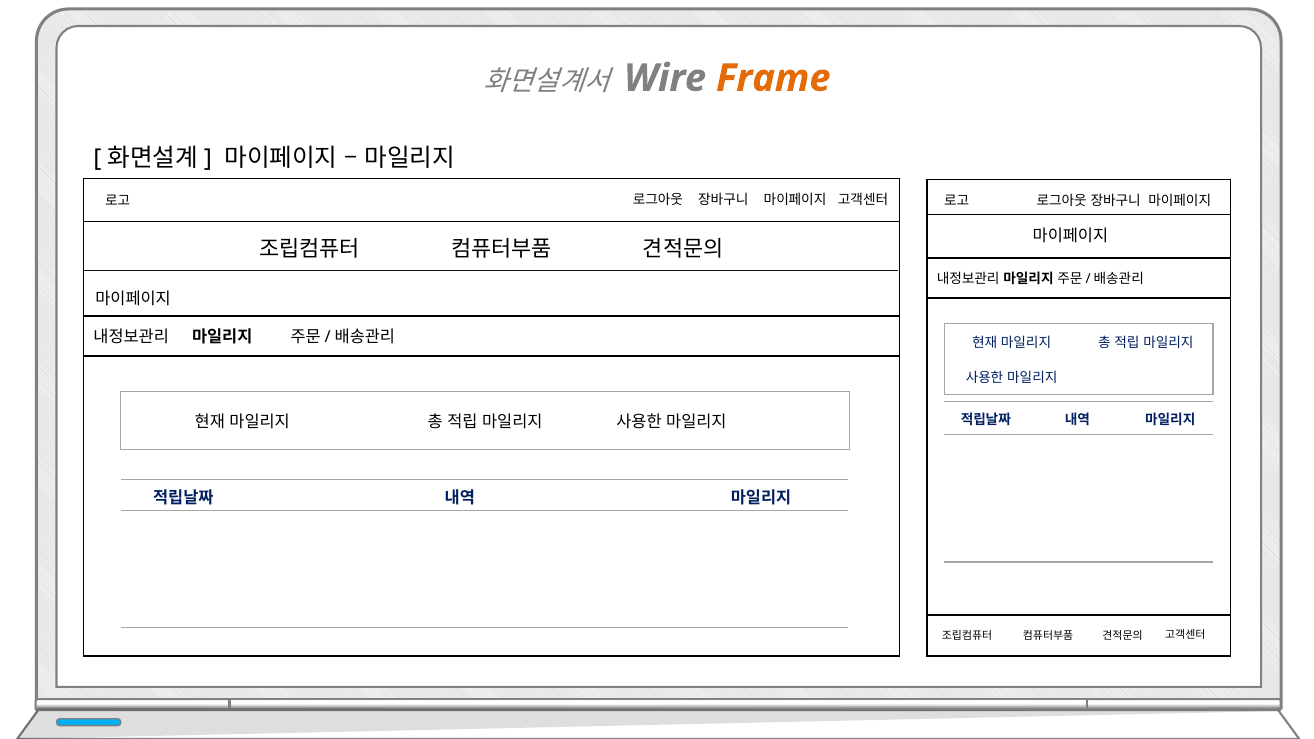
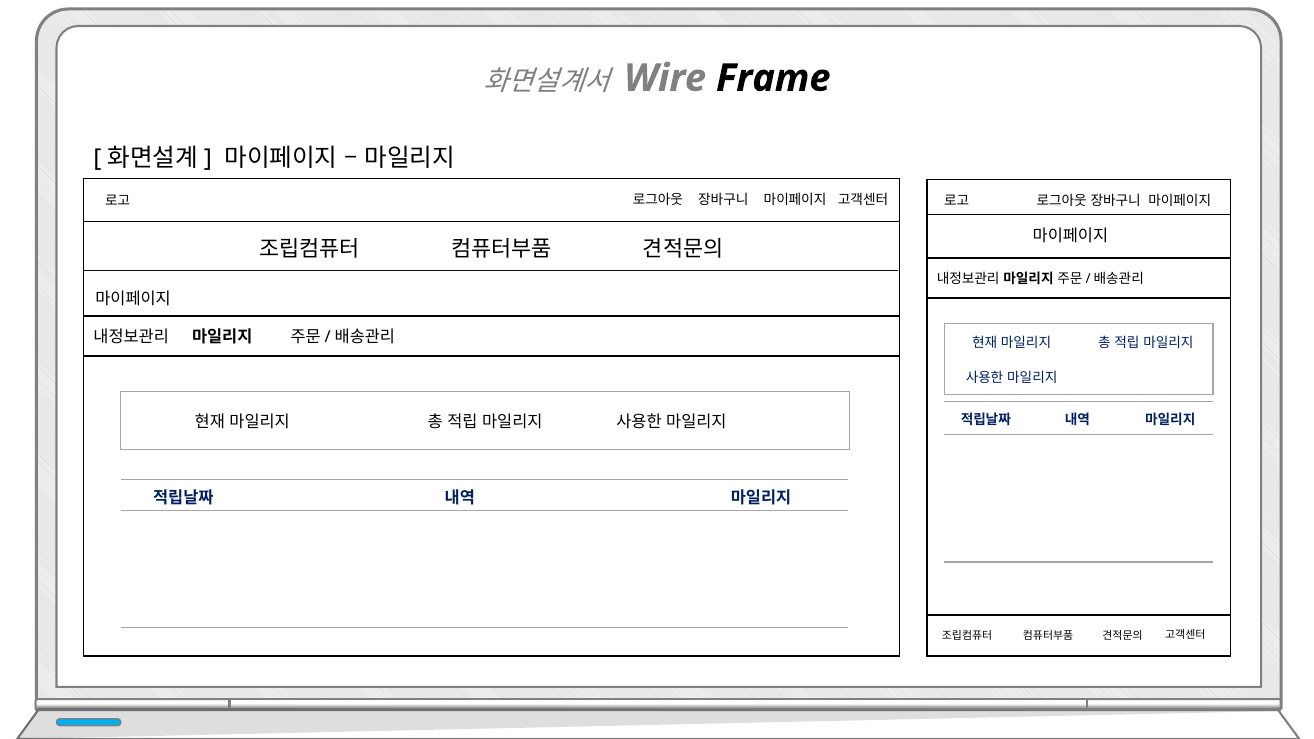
Frame colour: orange -> black (773, 78)
